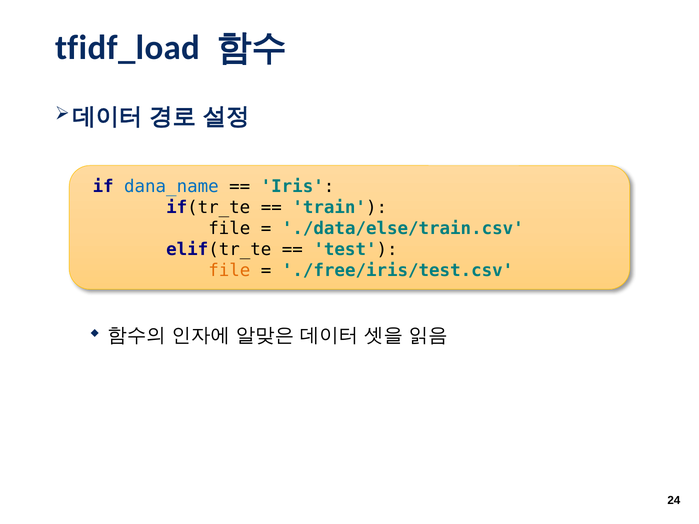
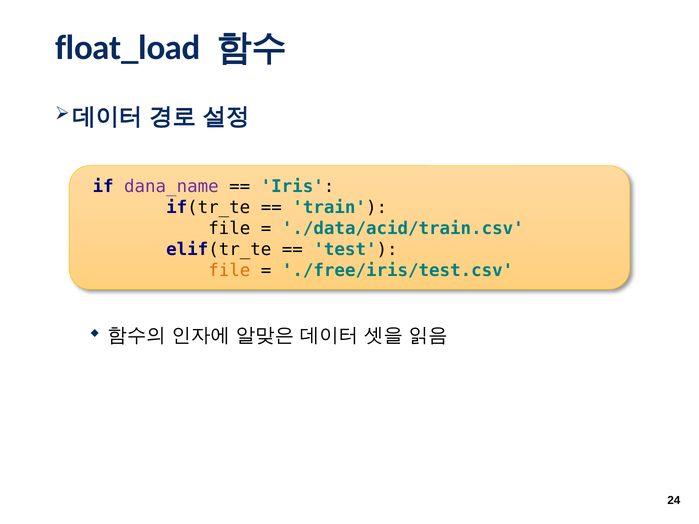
tfidf_load: tfidf_load -> float_load (128, 48)
dana_name colour: blue -> purple (171, 187)
./data/else/train.csv: ./data/else/train.csv -> ./data/acid/train.csv (403, 229)
